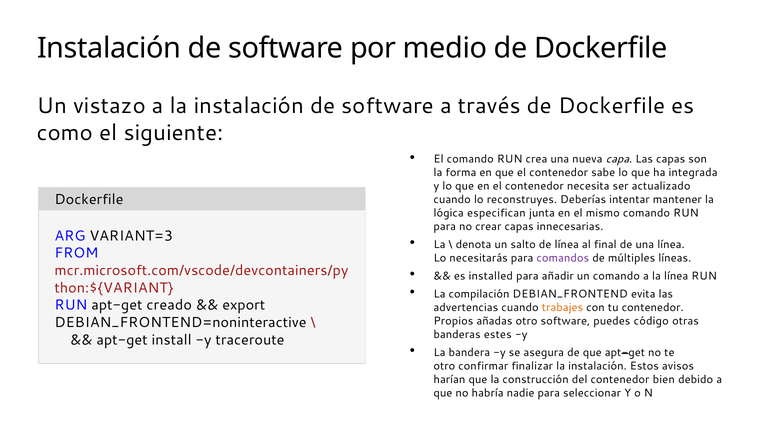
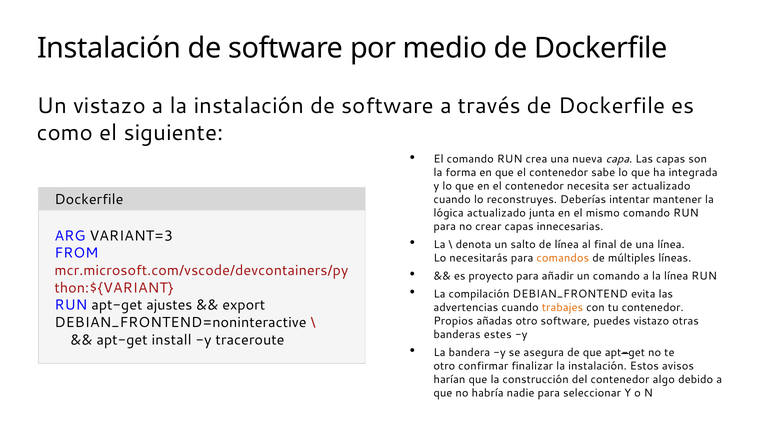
lógica especifican: especifican -> actualizado (496, 213)
comandos colour: purple -> orange (563, 258)
installed: installed -> proyecto (491, 276)
creado: creado -> ajustes (169, 305)
puedes código: código -> vistazo (651, 321)
bien: bien -> algo (664, 379)
